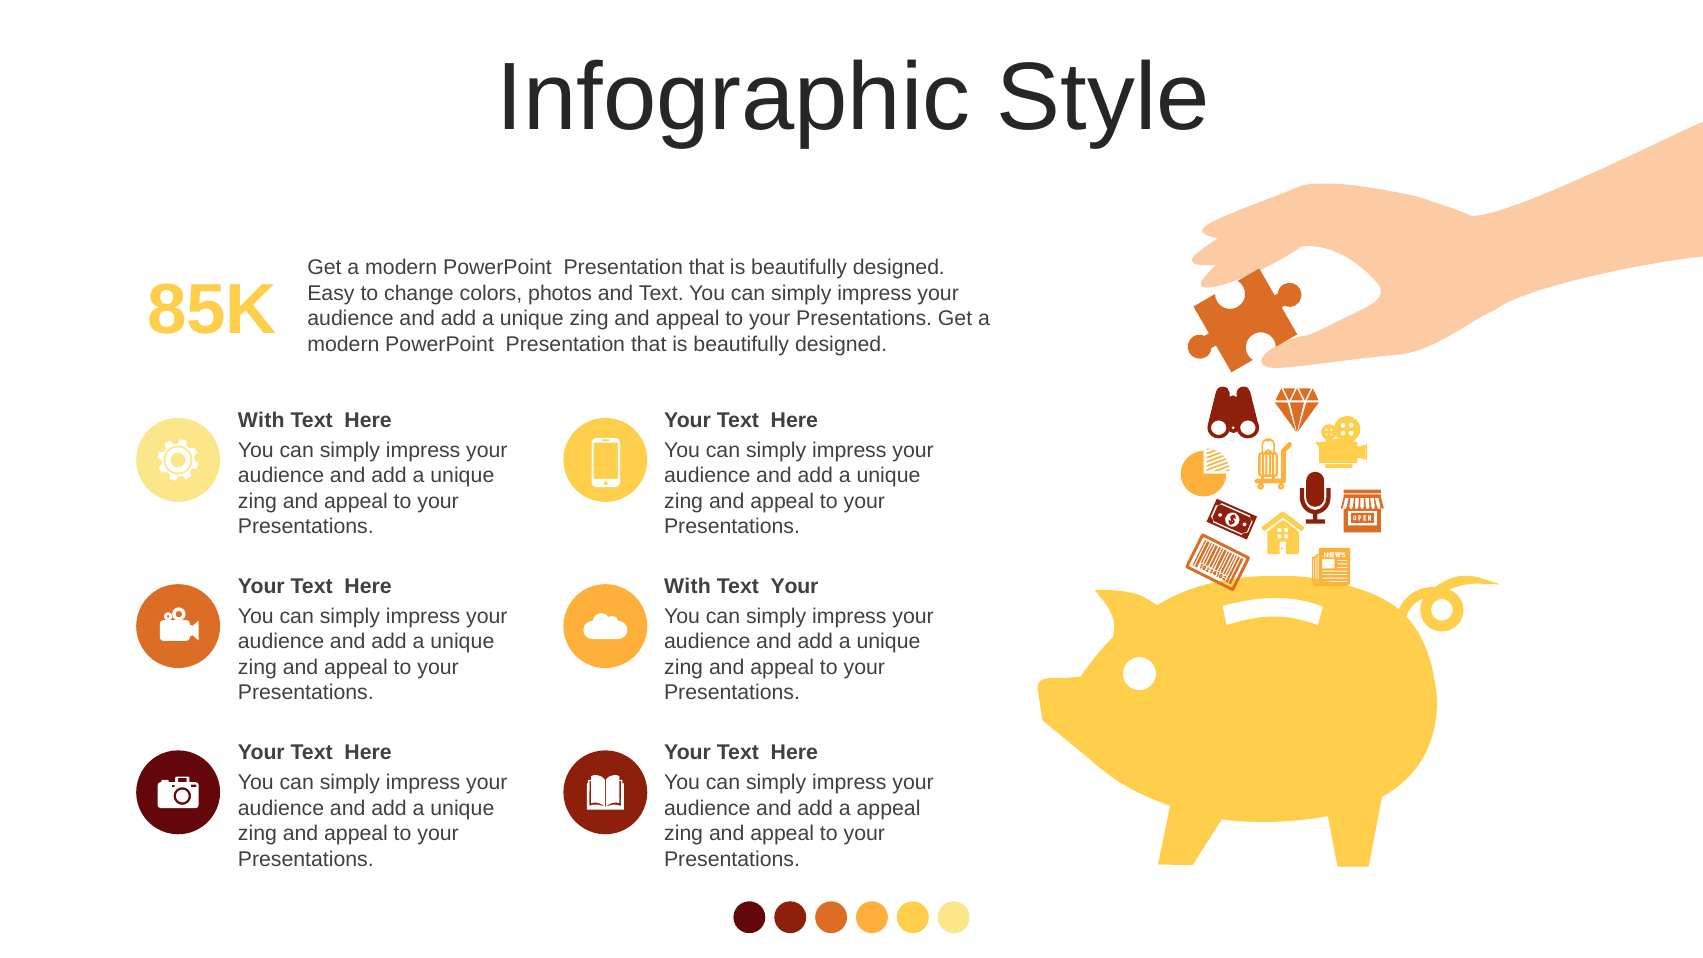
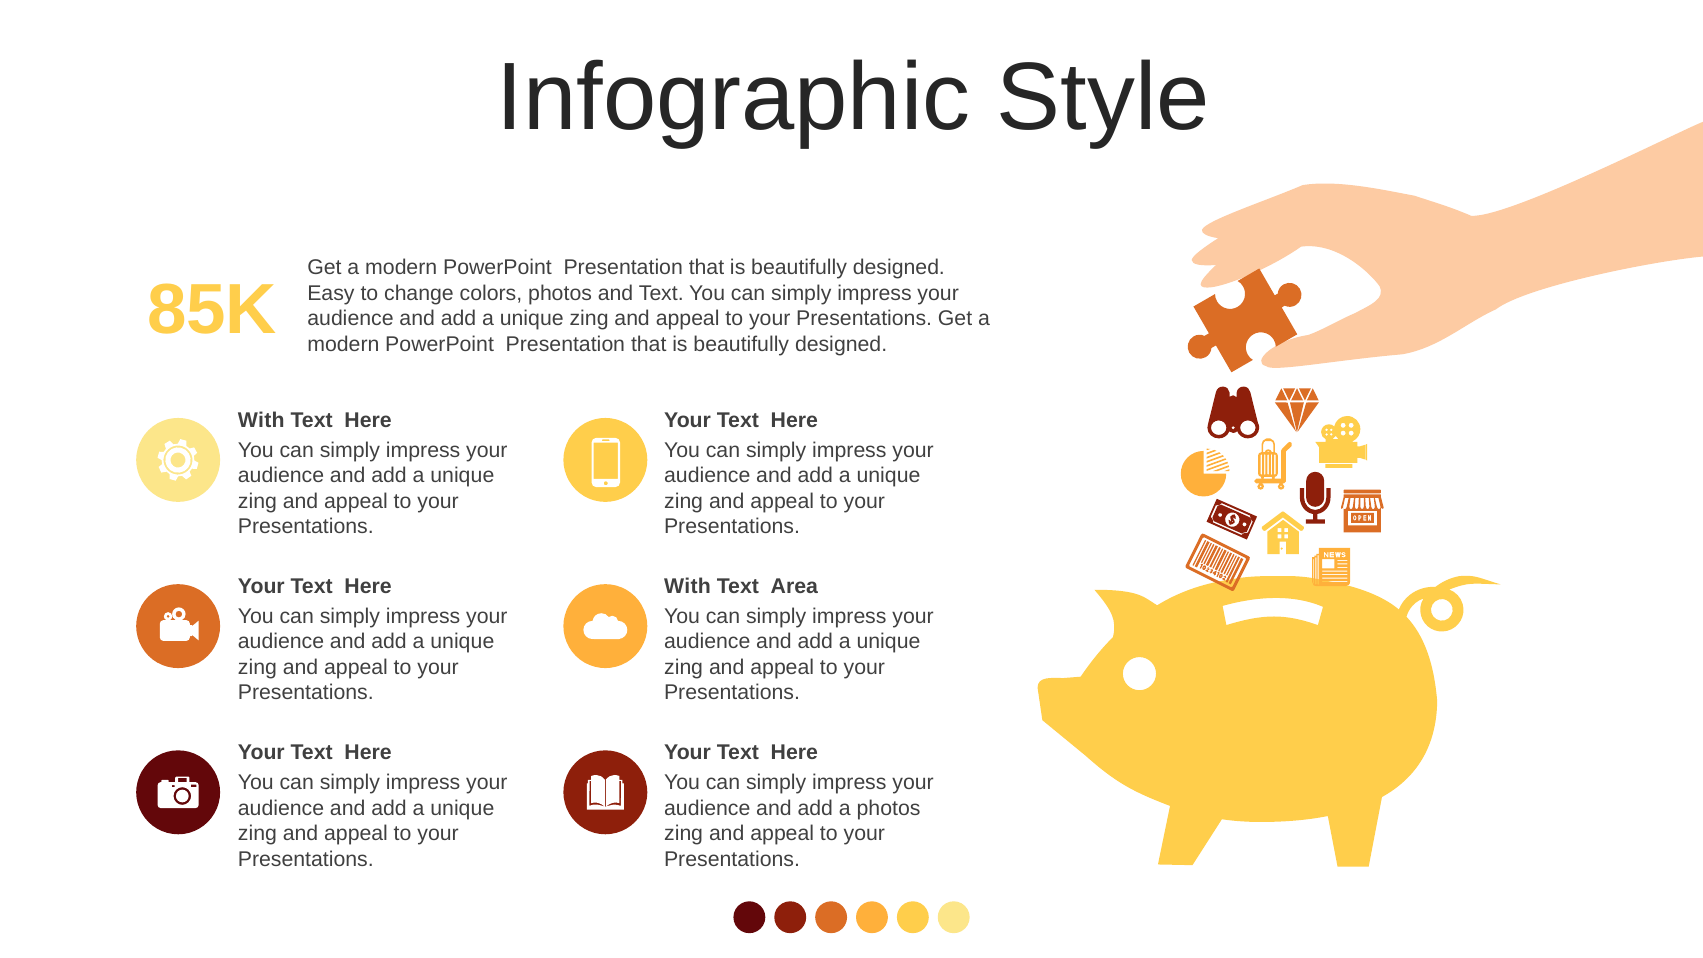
Text Your: Your -> Area (794, 587)
a appeal: appeal -> photos (889, 808)
